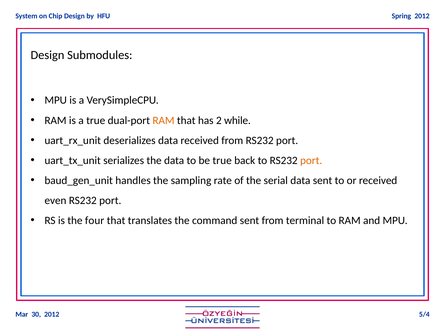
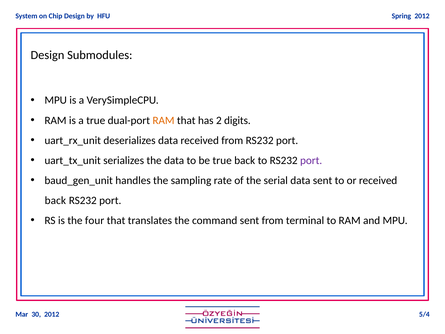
while: while -> digits (237, 120)
port colour: orange -> purple (311, 160)
even: even -> back (55, 200)
